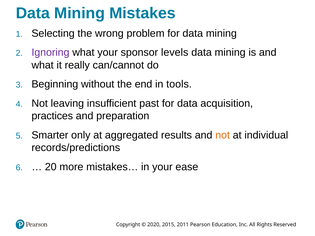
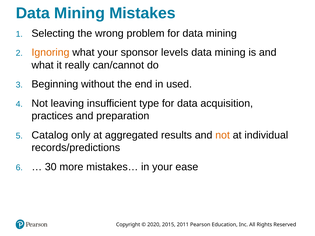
Ignoring colour: purple -> orange (50, 53)
tools: tools -> used (179, 84)
past: past -> type (149, 103)
Smarter: Smarter -> Catalog (50, 135)
20: 20 -> 30 (51, 167)
